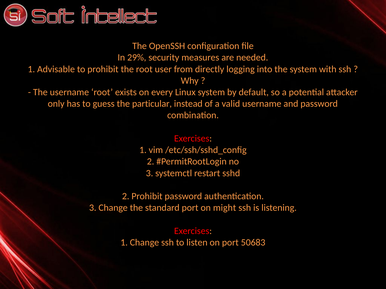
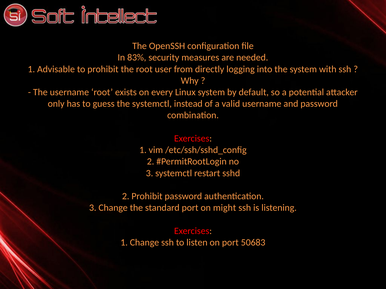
29%: 29% -> 83% (137, 58)
the particular: particular -> systemctl (152, 104)
